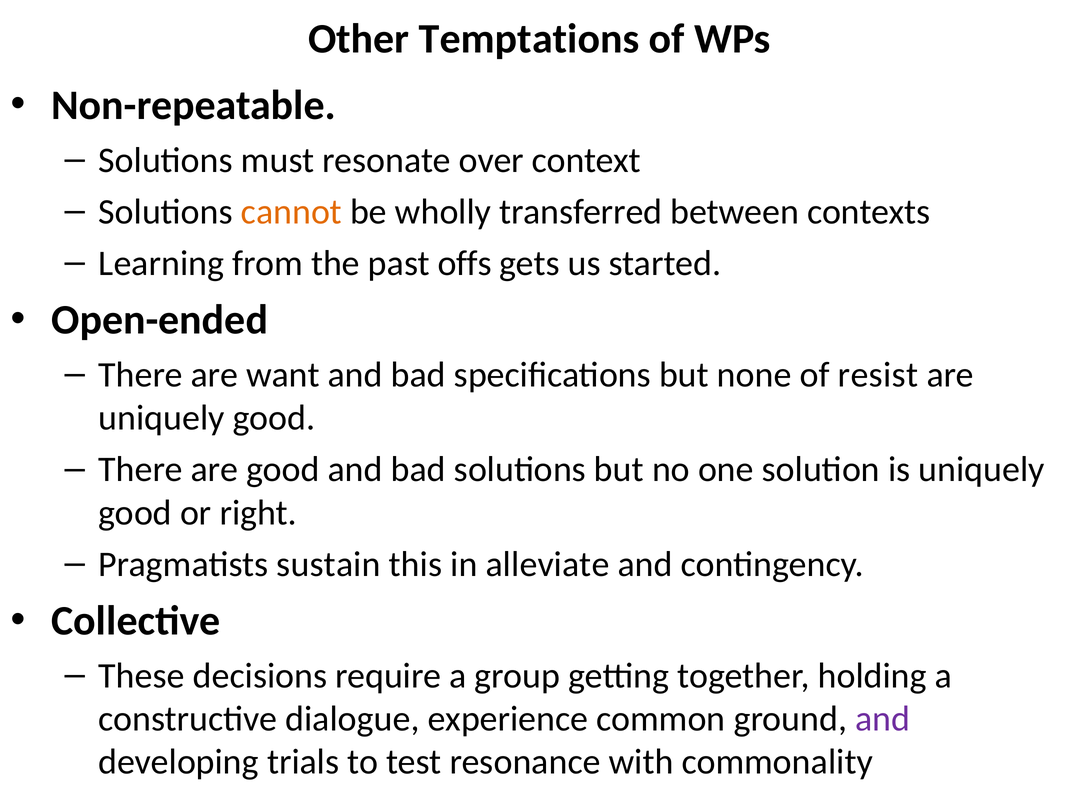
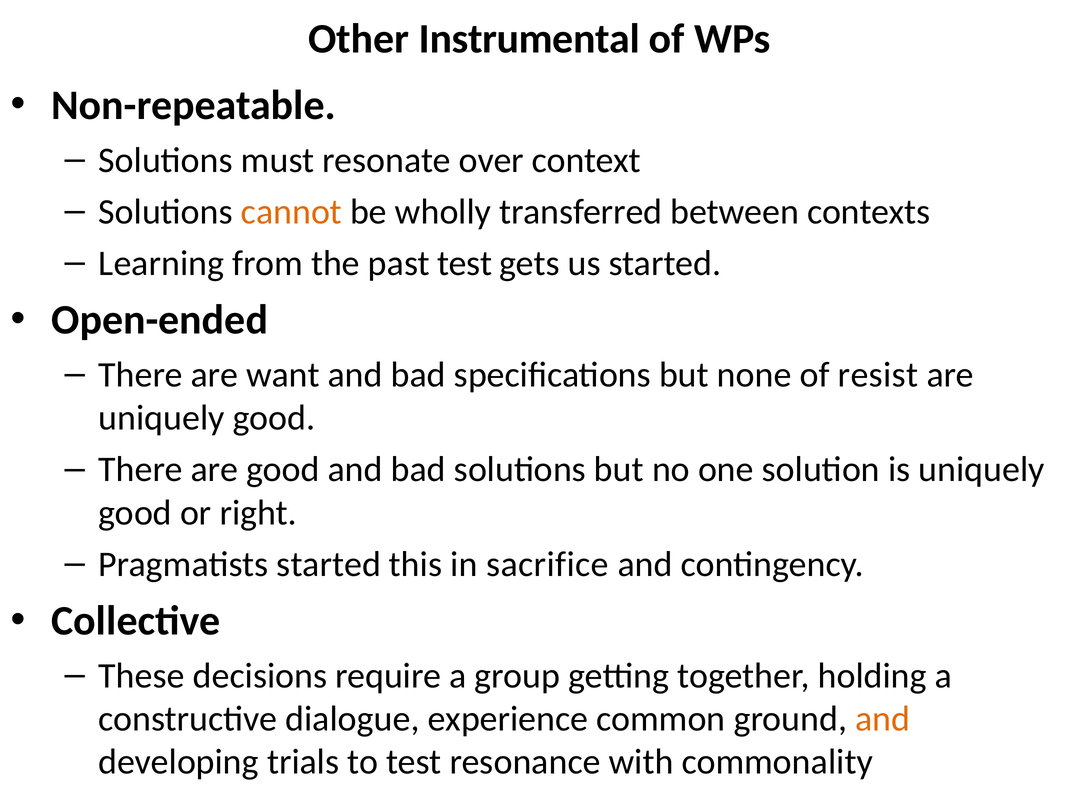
Temptations: Temptations -> Instrumental (529, 39)
past offs: offs -> test (465, 263)
Pragmatists sustain: sustain -> started (329, 564)
alleviate: alleviate -> sacrifice (547, 564)
and colour: purple -> orange (883, 719)
